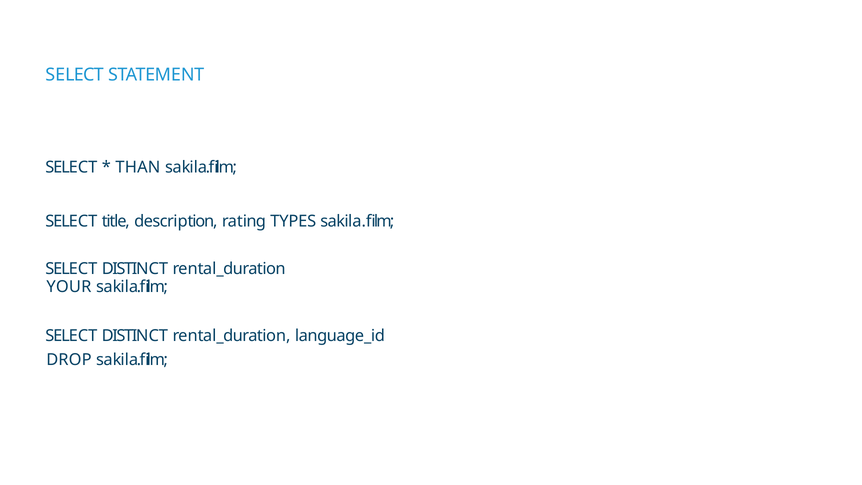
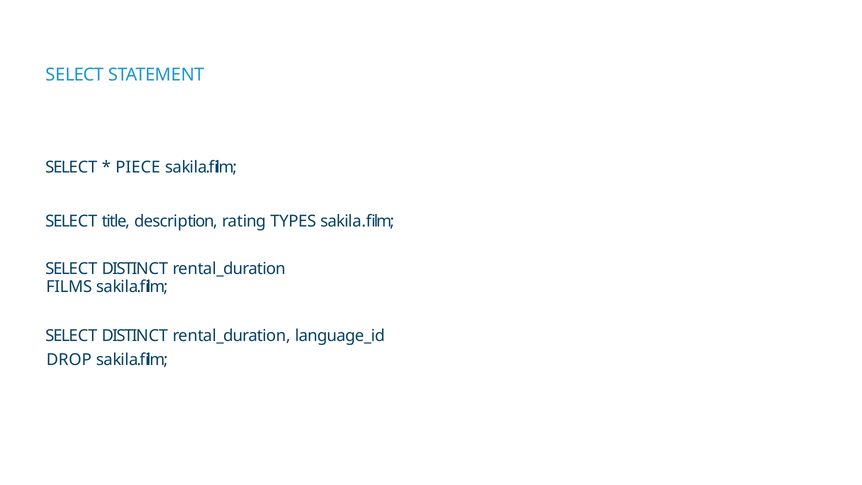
THAN: THAN -> PIECE (138, 167)
YOUR: YOUR -> FILMS (69, 287)
